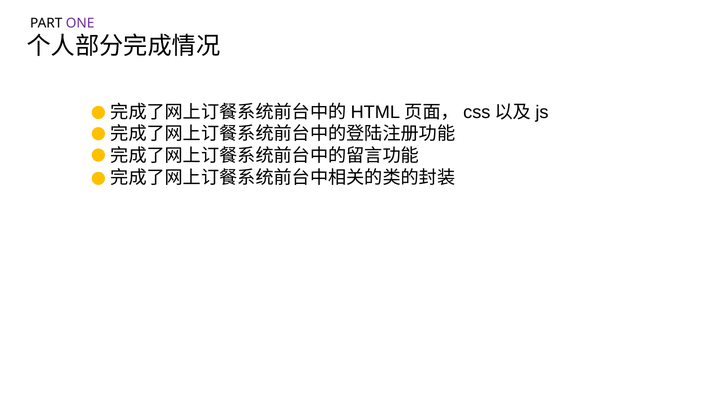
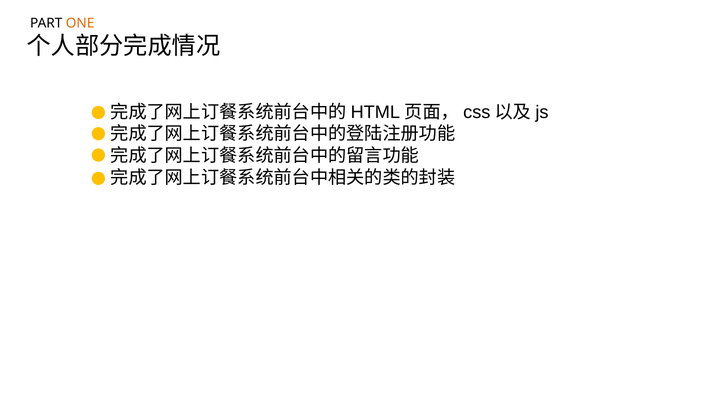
ONE colour: purple -> orange (80, 23)
